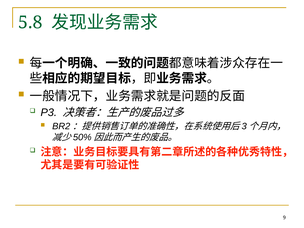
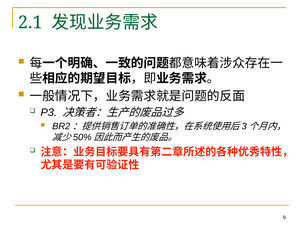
5.8: 5.8 -> 2.1 (30, 23)
